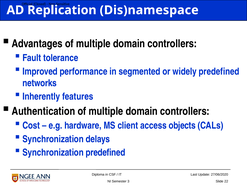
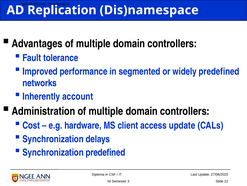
features: features -> account (78, 96)
Authentication: Authentication -> Administration (43, 111)
access objects: objects -> update (182, 125)
